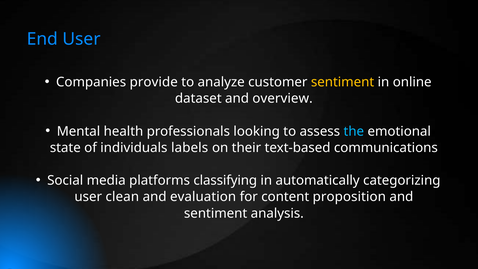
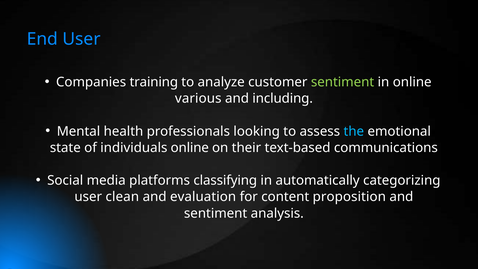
provide: provide -> training (154, 82)
sentiment colour: yellow -> light green (343, 82)
dataset: dataset -> various (198, 98)
overview: overview -> including (283, 98)
individuals labels: labels -> online (190, 148)
